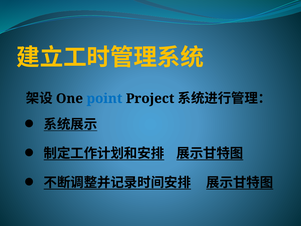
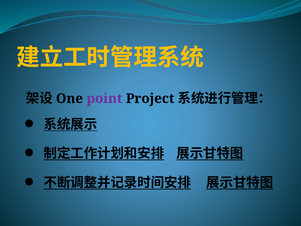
point colour: blue -> purple (104, 98)
